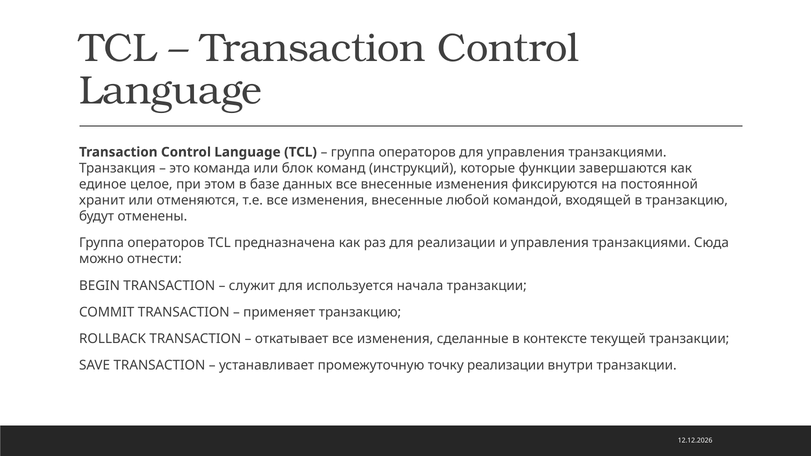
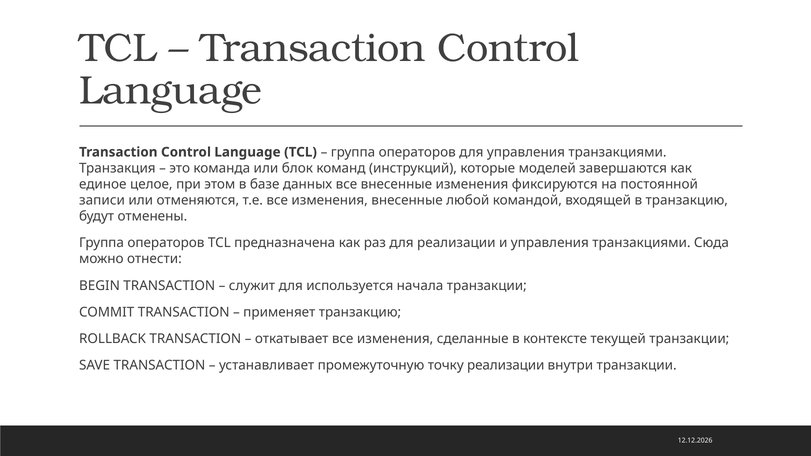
функции: функции -> моделей (547, 168)
хранит: хранит -> записи (102, 200)
